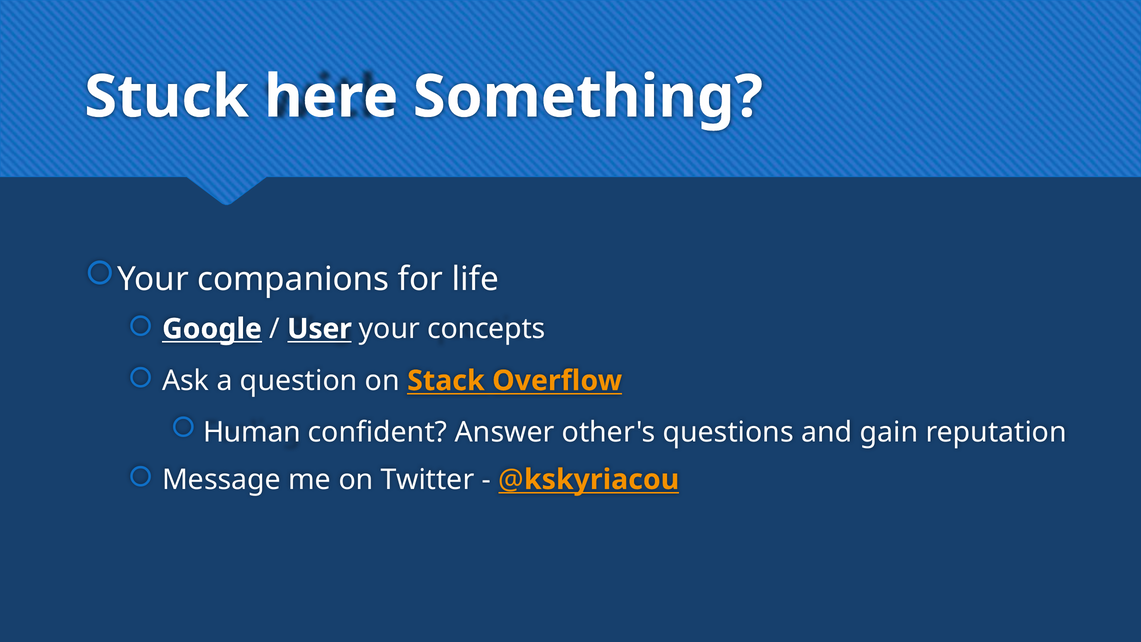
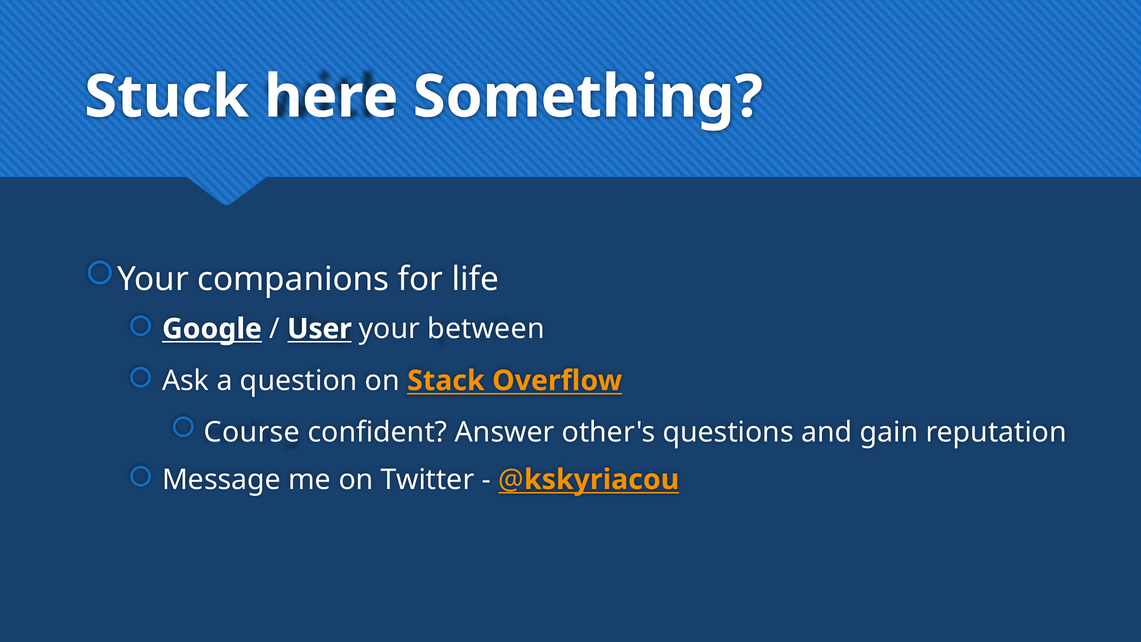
concepts: concepts -> between (486, 329)
Human: Human -> Course (252, 432)
